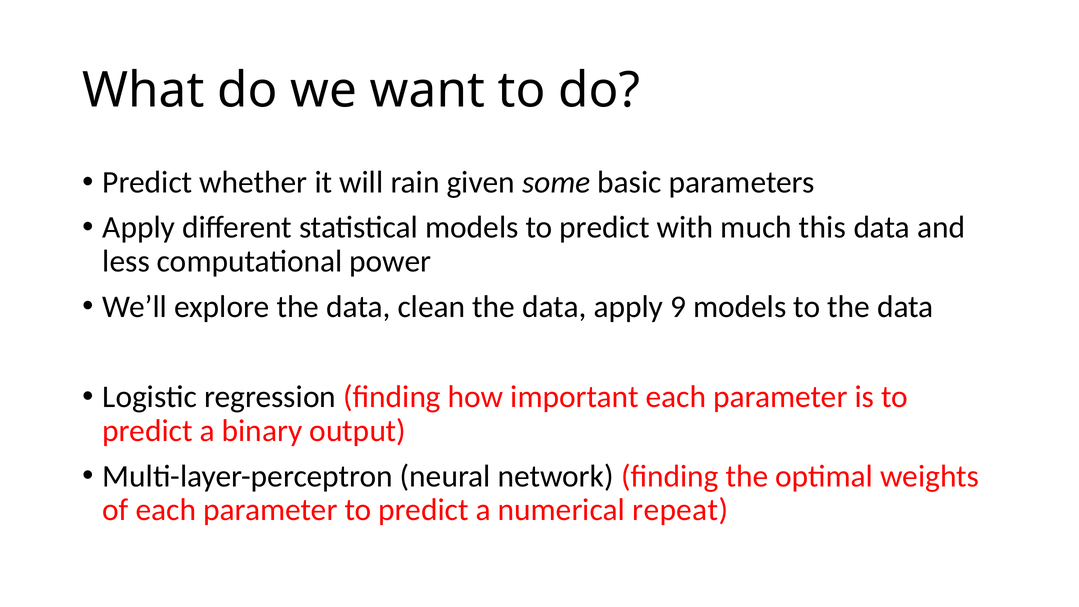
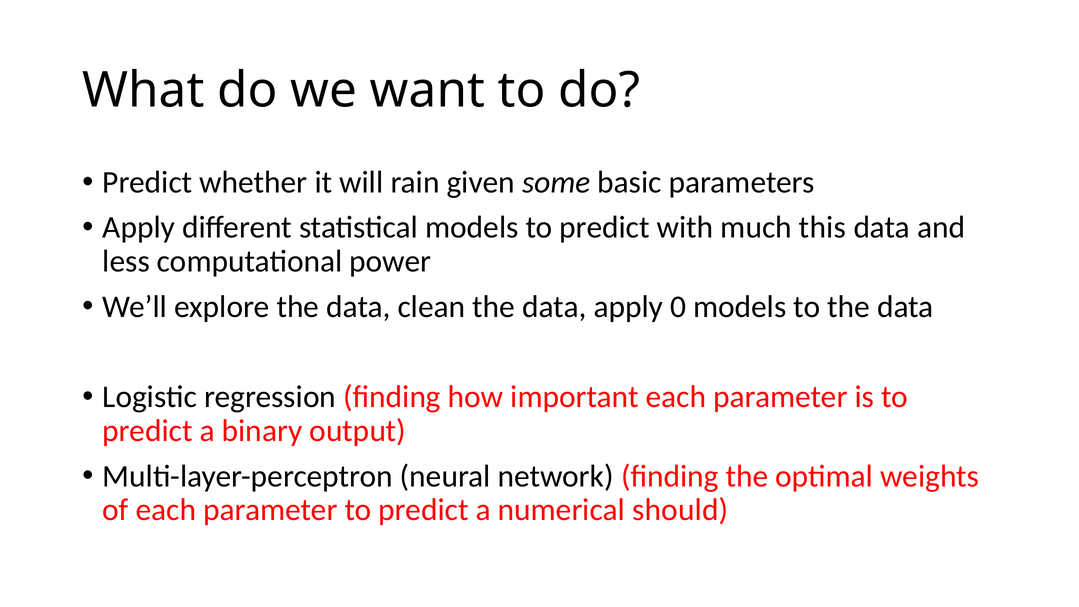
9: 9 -> 0 (678, 307)
repeat: repeat -> should (680, 510)
